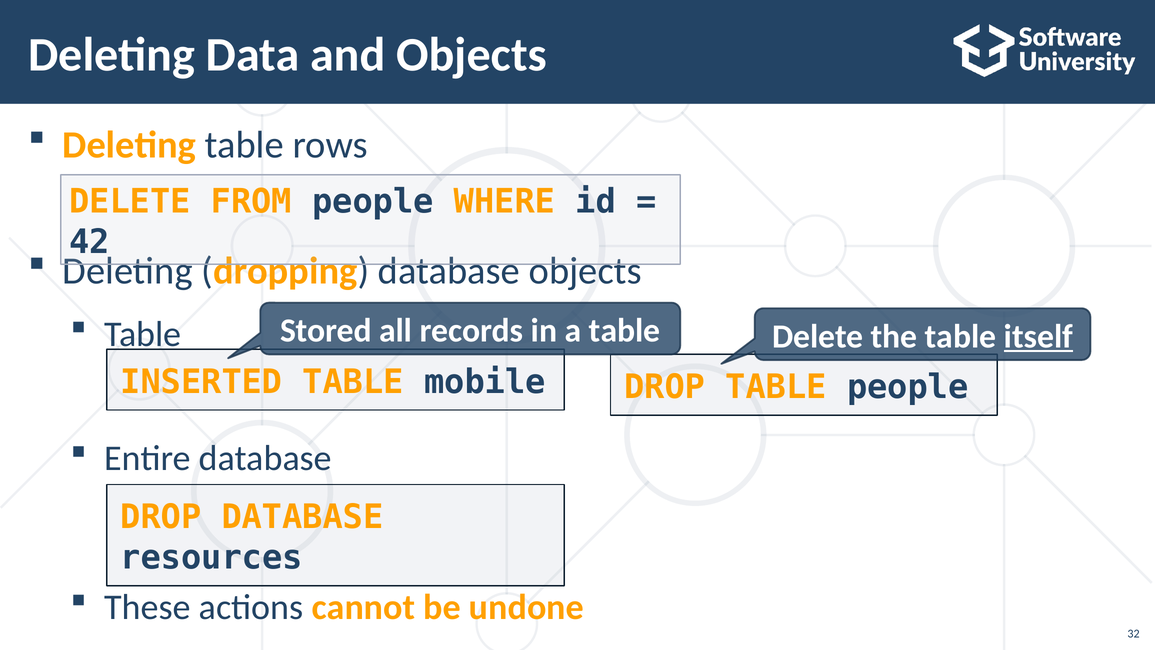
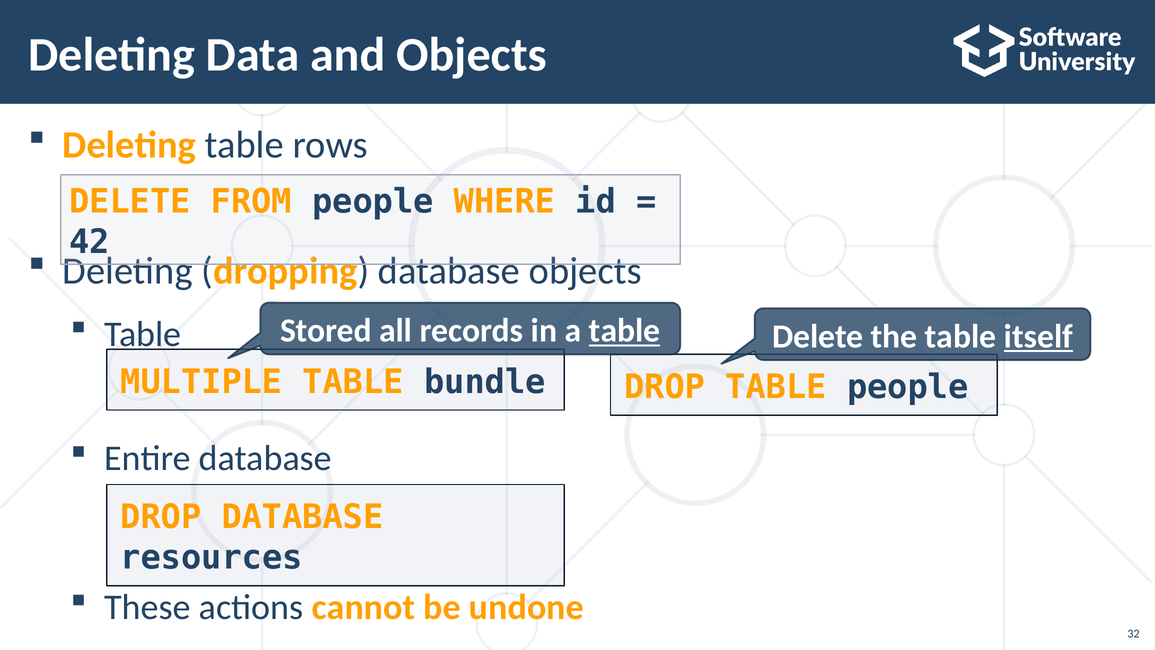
table underline: none -> present (625, 331)
INSERTED: INSERTED -> MULTIPLE (201, 382)
mobile: mobile -> bundle (485, 382)
